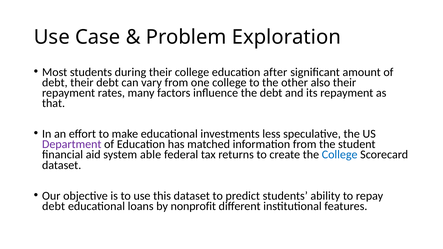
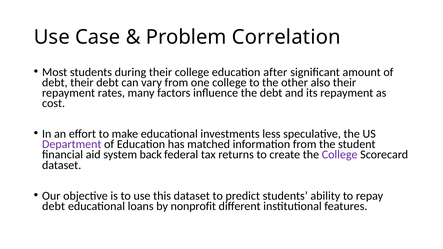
Exploration: Exploration -> Correlation (286, 37)
that: that -> cost (54, 103)
able: able -> back (151, 155)
College colour: blue -> purple (340, 155)
